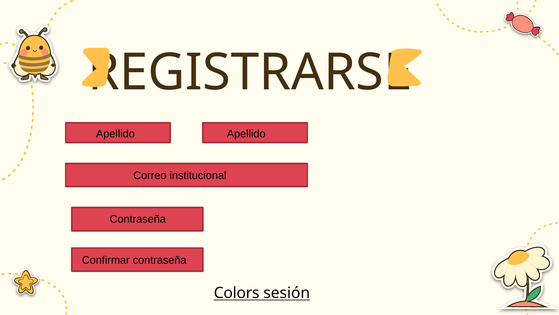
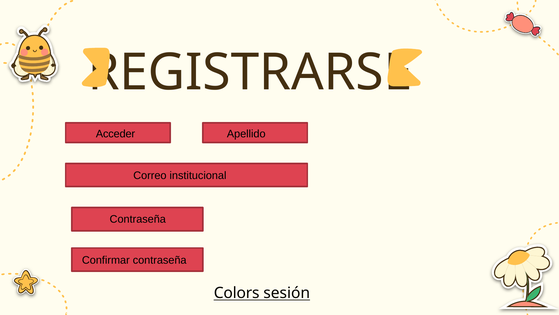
Apellido: Apellido -> Acceder (115, 134)
